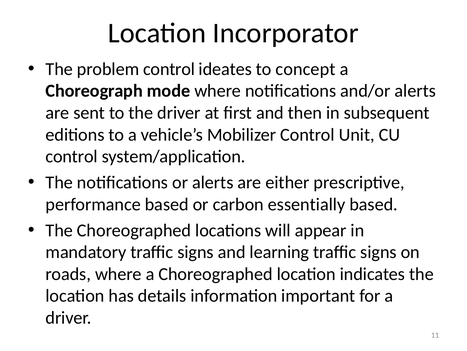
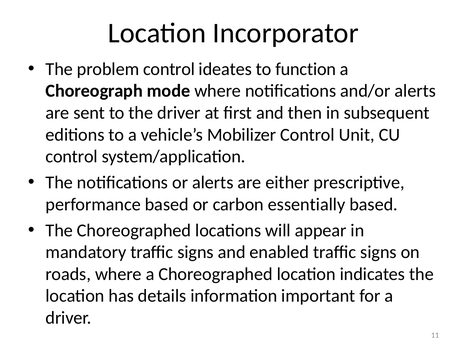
concept: concept -> function (306, 69)
learning: learning -> enabled (279, 252)
